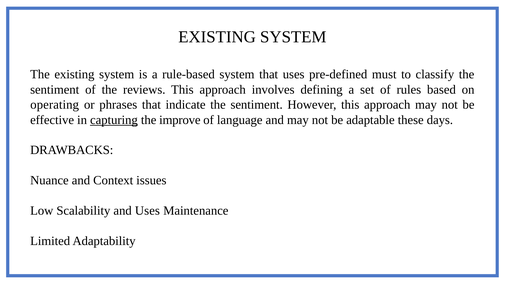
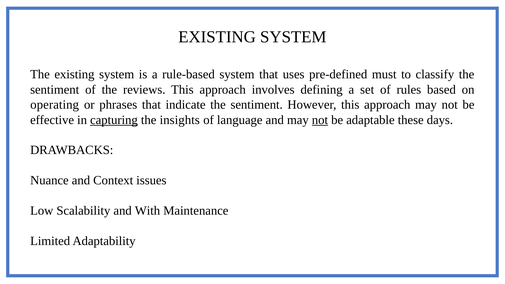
improve: improve -> insights (180, 120)
not underline: none -> present (320, 120)
and Uses: Uses -> With (147, 211)
